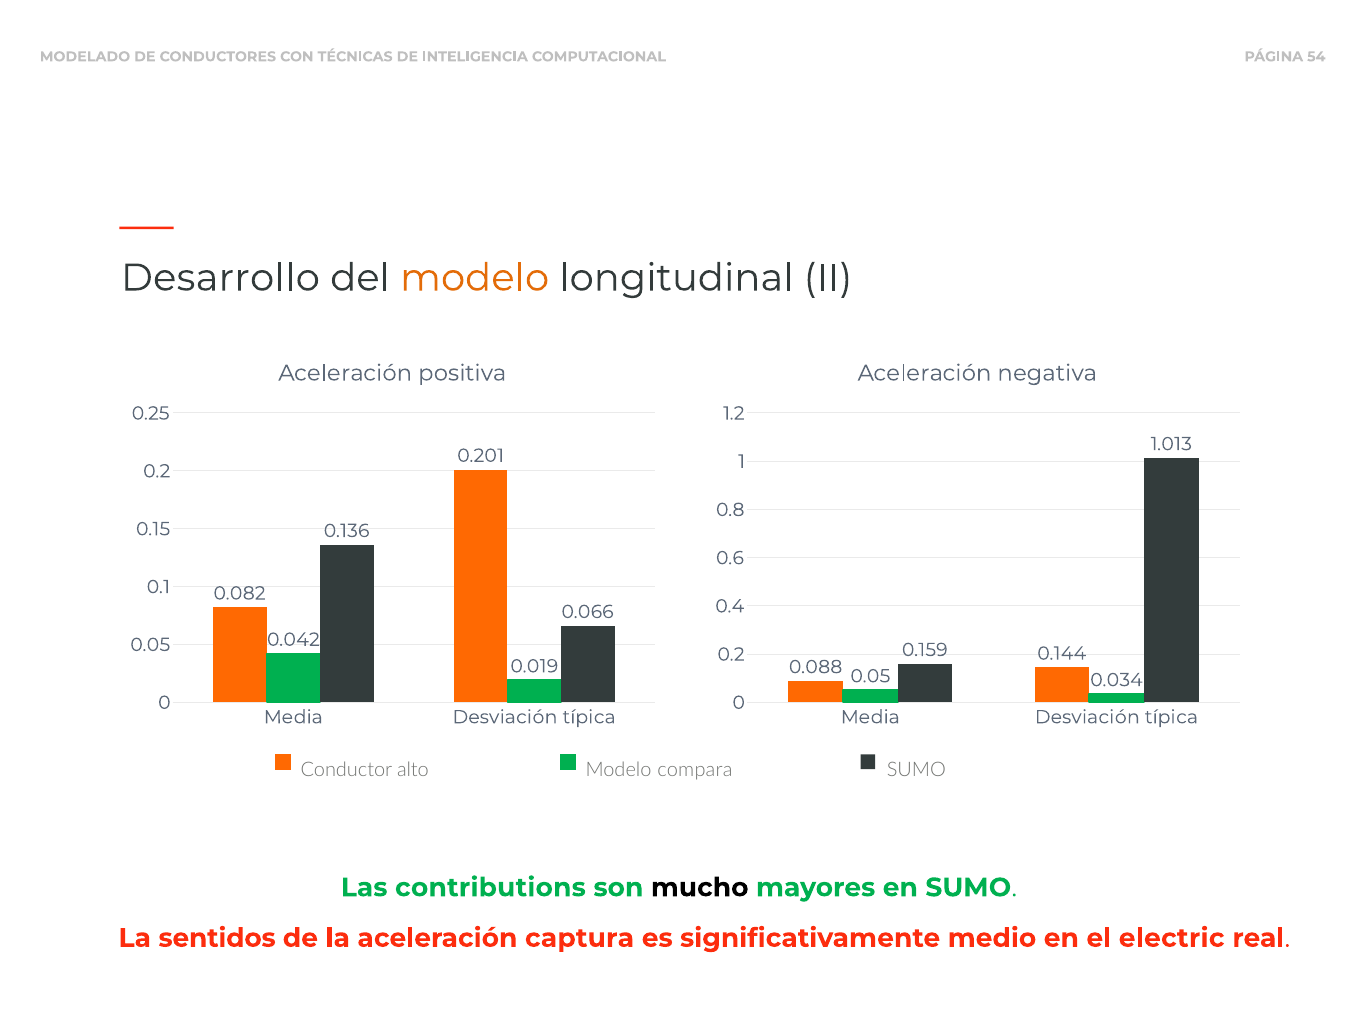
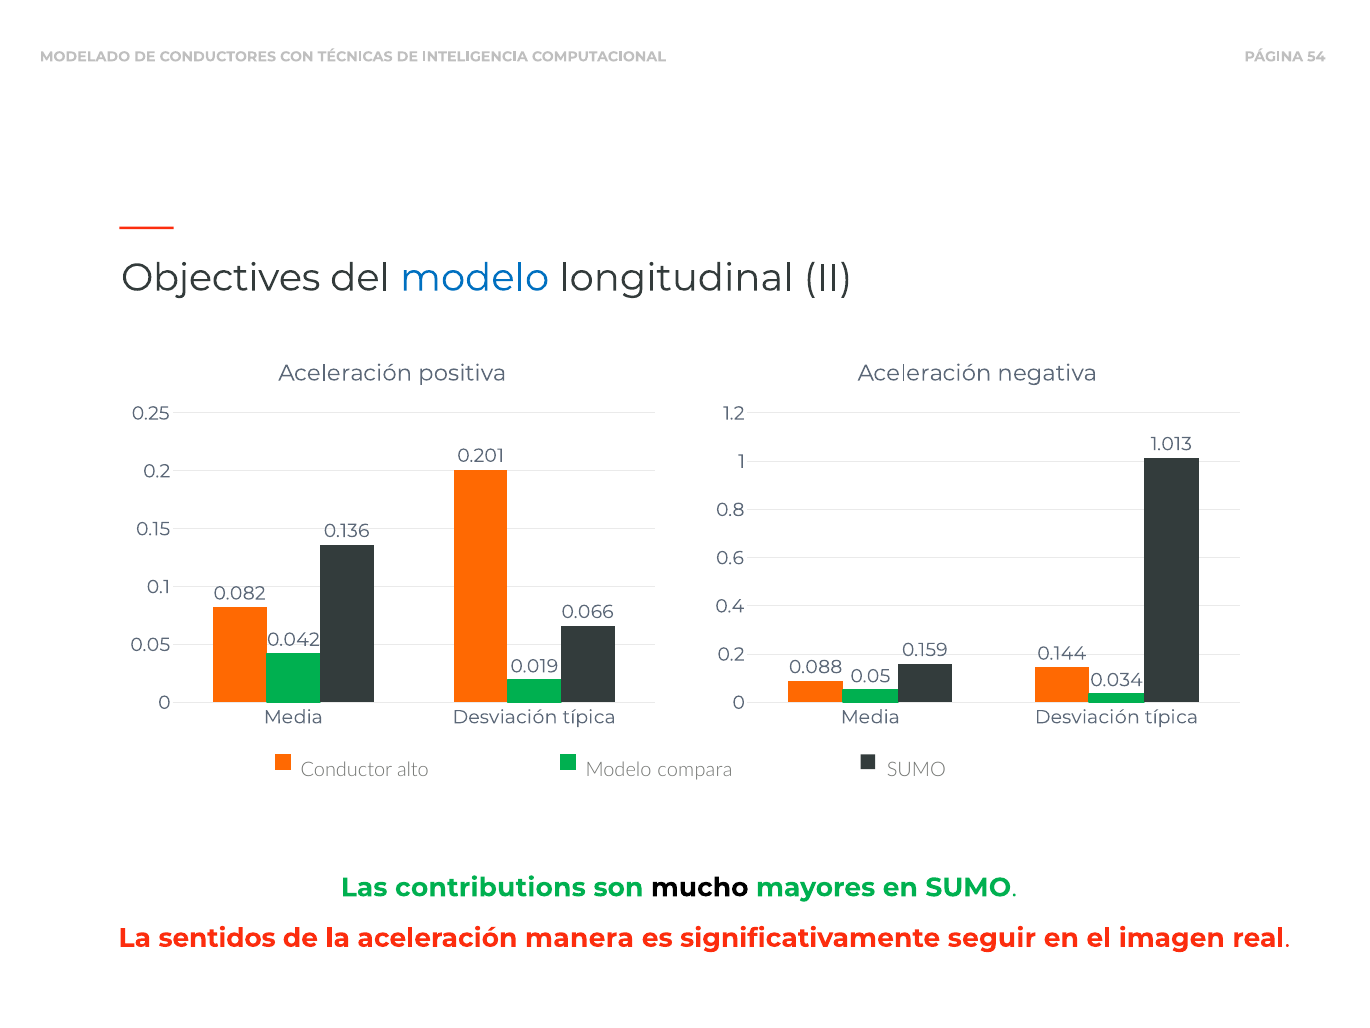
Desarrollo: Desarrollo -> Objectives (221, 278)
modelo colour: orange -> blue (475, 278)
captura: captura -> manera (579, 938)
medio: medio -> seguir (992, 938)
electric: electric -> imagen (1172, 938)
